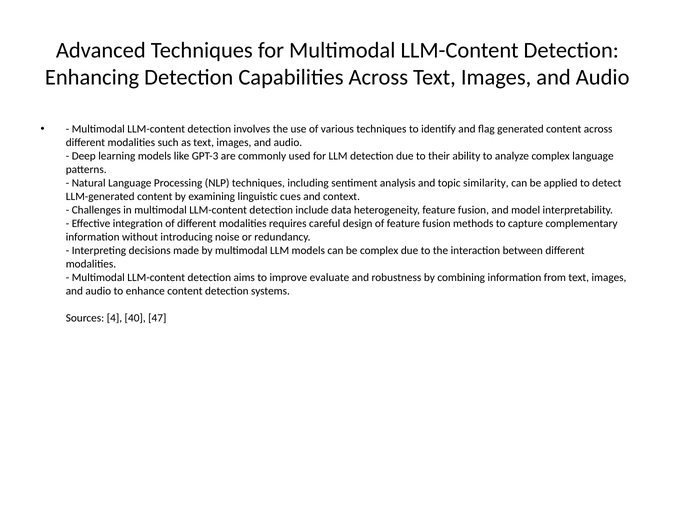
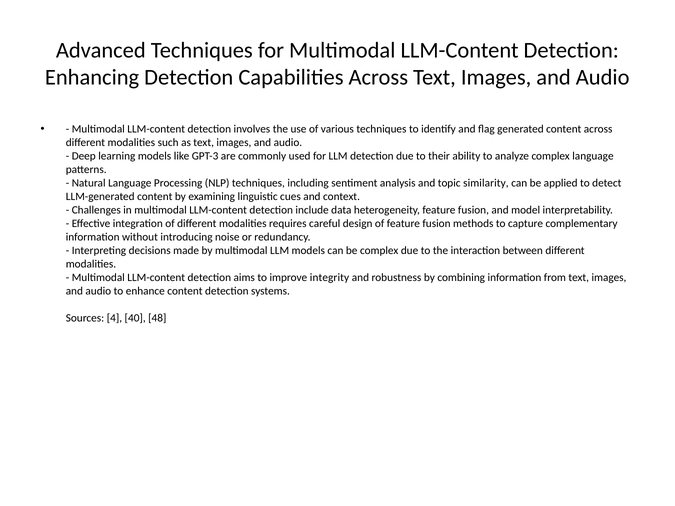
evaluate: evaluate -> integrity (329, 278)
47: 47 -> 48 (157, 318)
